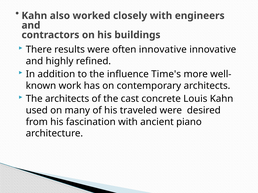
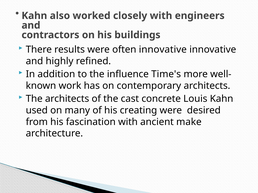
traveled: traveled -> creating (138, 111)
piano: piano -> make (189, 122)
